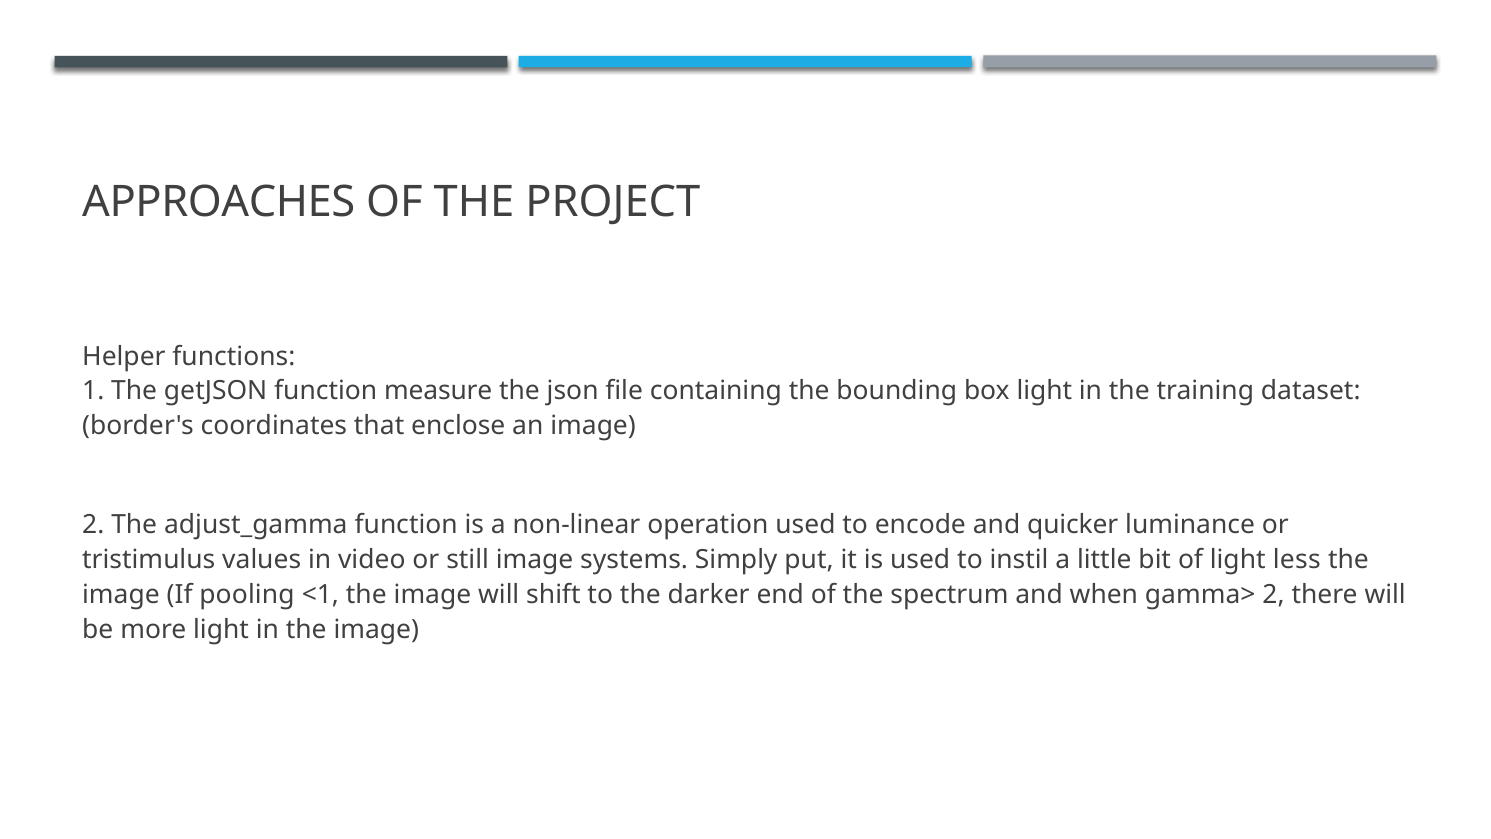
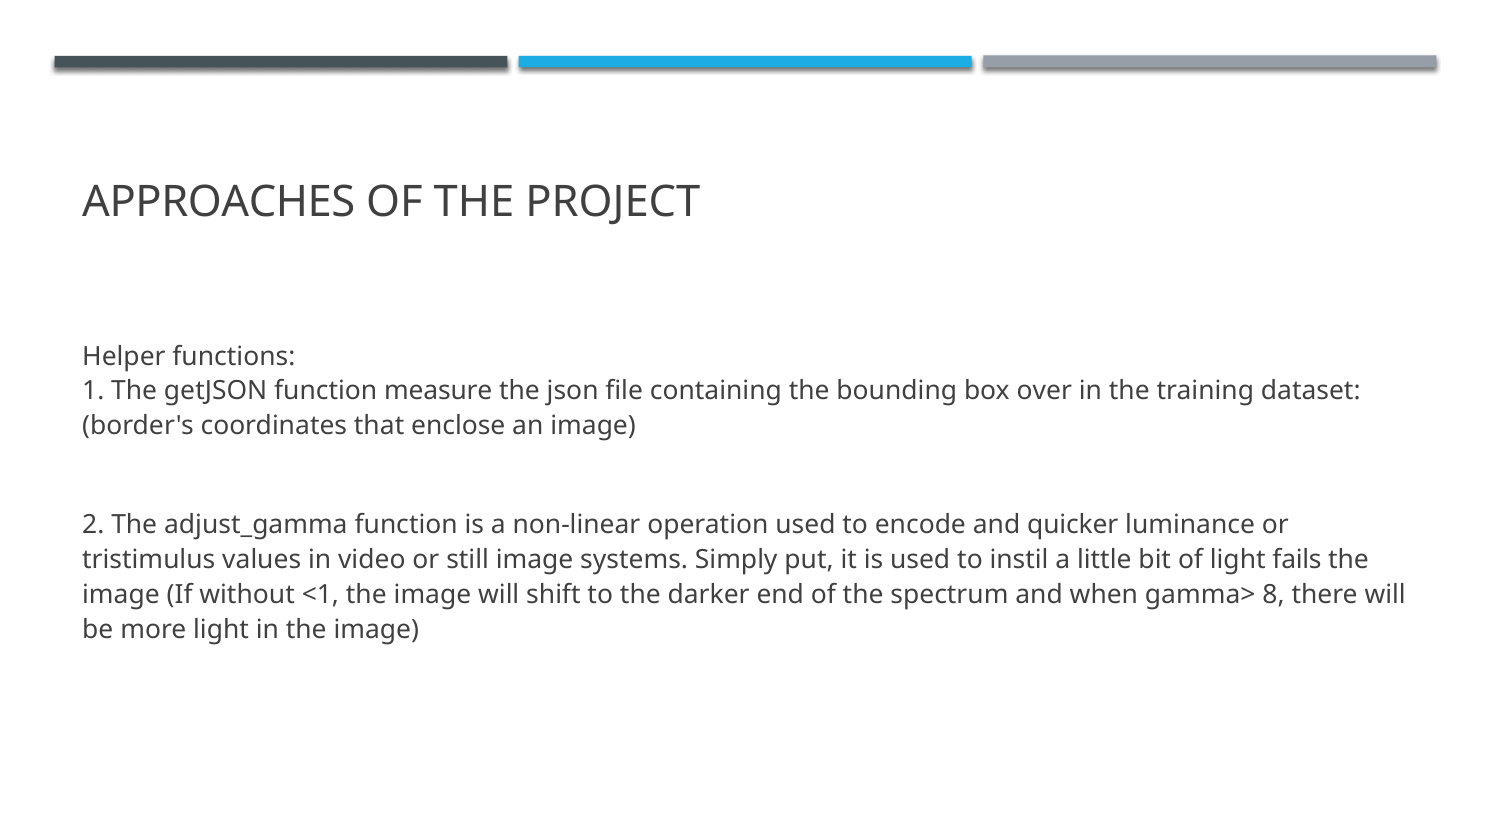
box light: light -> over (1044, 391)
less: less -> fails (1297, 560)
pooling: pooling -> without (247, 595)
gamma> 2: 2 -> 8 (1274, 595)
